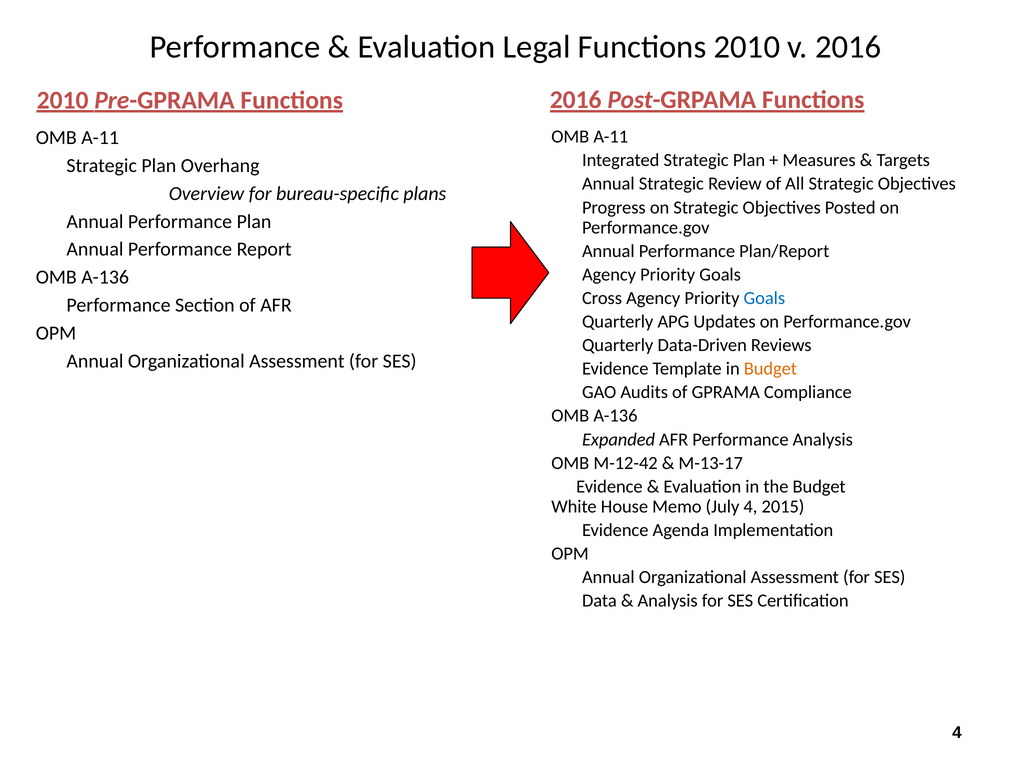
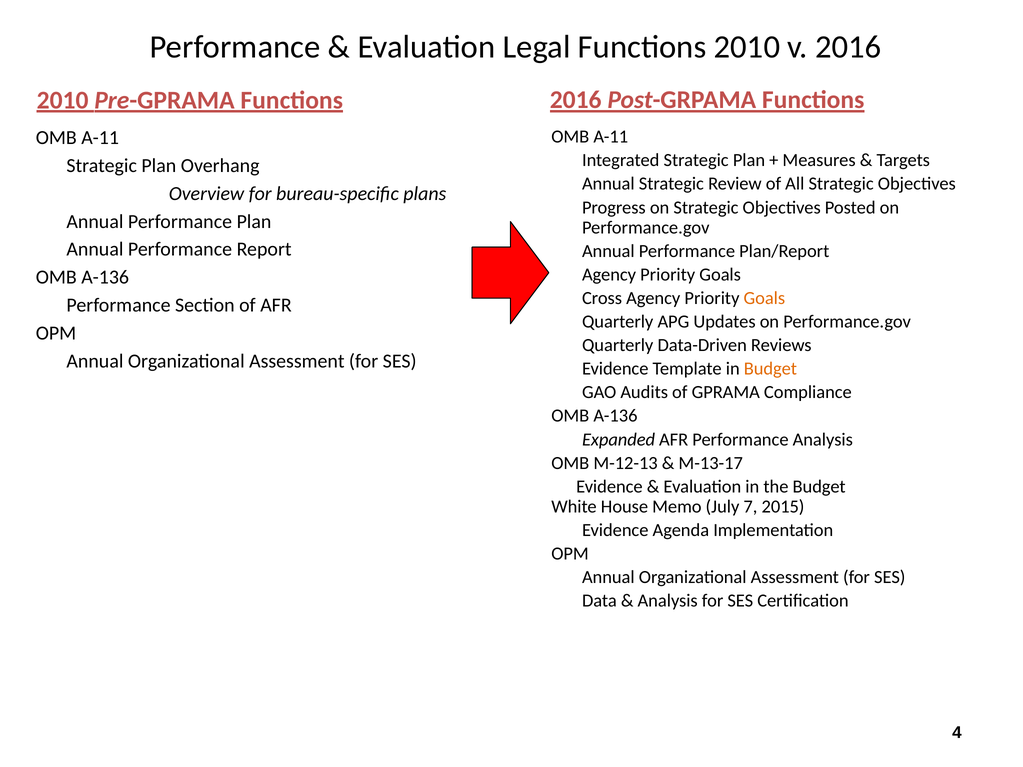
Goals colour: blue -> orange (764, 298)
M-12-42: M-12-42 -> M-12-13 (626, 463)
July 4: 4 -> 7 (750, 507)
